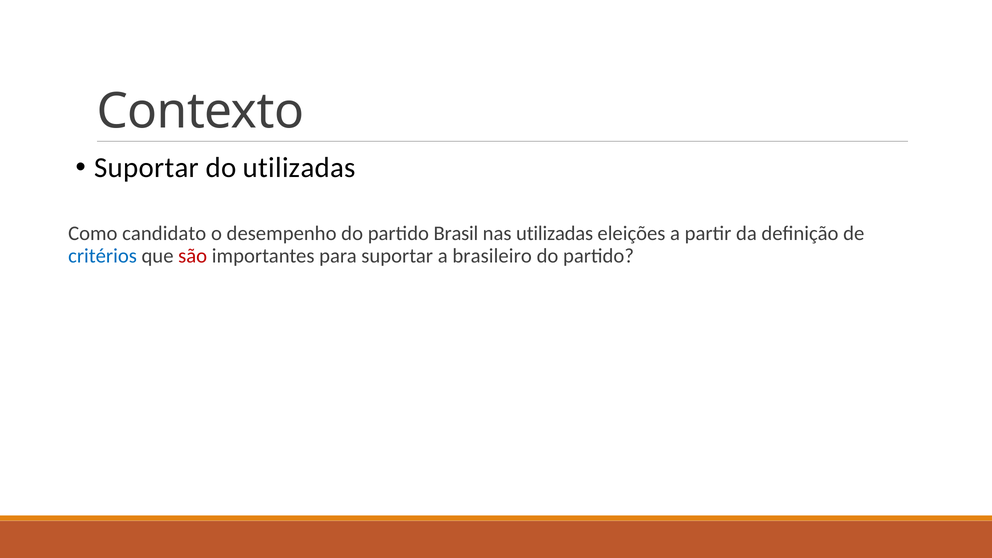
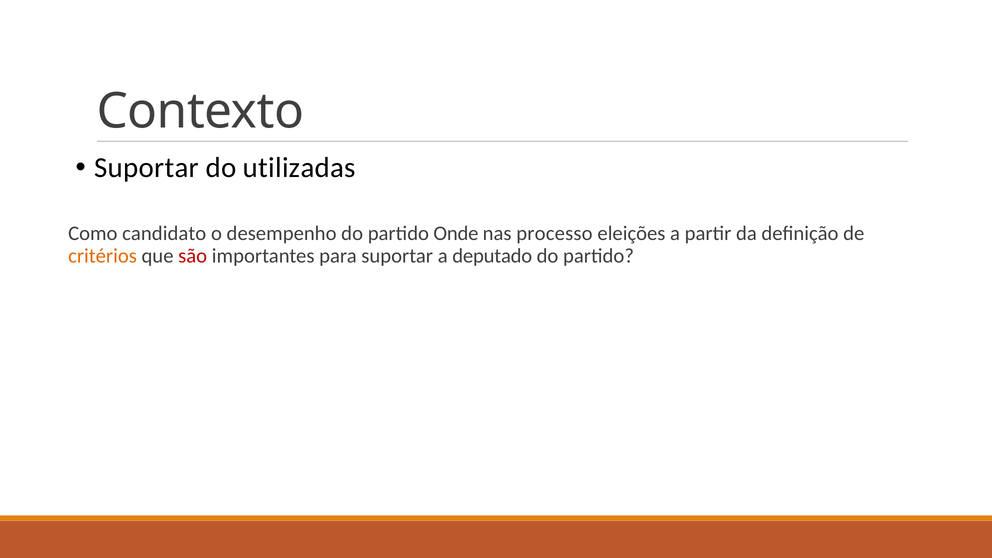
Brasil: Brasil -> Onde (456, 233)
nas utilizadas: utilizadas -> processo (554, 233)
critérios colour: blue -> orange (103, 256)
brasileiro: brasileiro -> deputado (492, 256)
